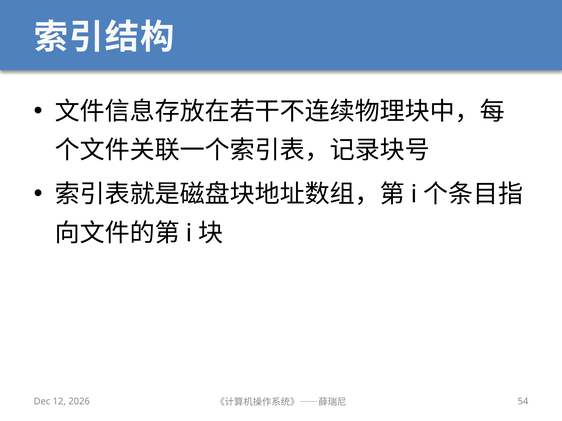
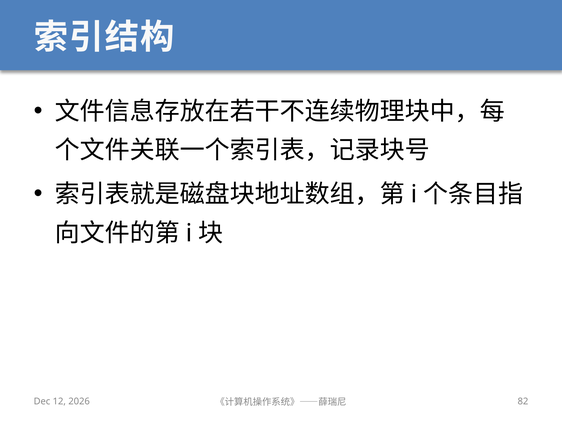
54: 54 -> 82 (523, 402)
